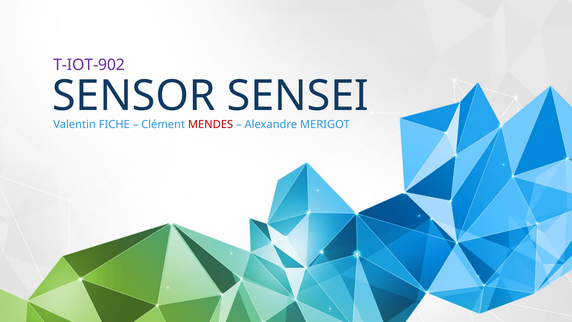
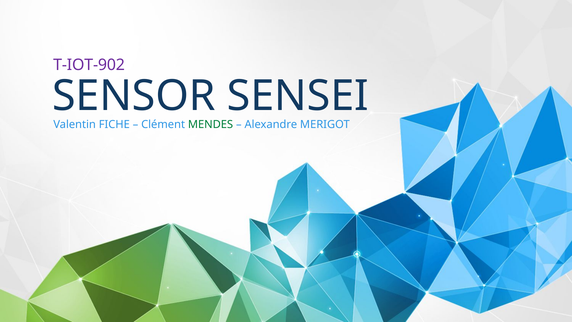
MENDES colour: red -> green (211, 124)
